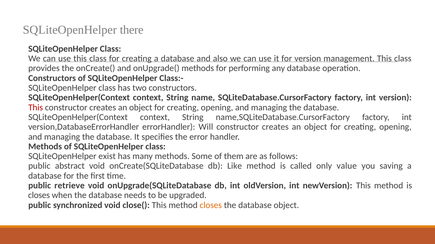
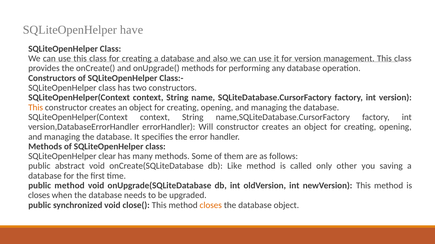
there: there -> have (132, 30)
This colour: red -> orange (36, 108)
exist: exist -> clear (107, 157)
value: value -> other (347, 166)
public retrieve: retrieve -> method (70, 186)
